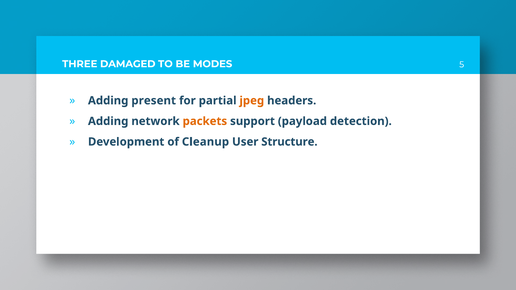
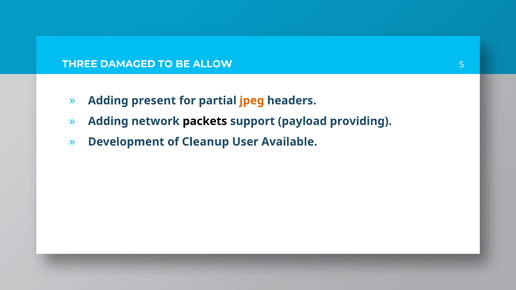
MODES: MODES -> ALLOW (213, 64)
packets colour: orange -> black (205, 121)
detection: detection -> providing (361, 121)
Structure: Structure -> Available (289, 142)
